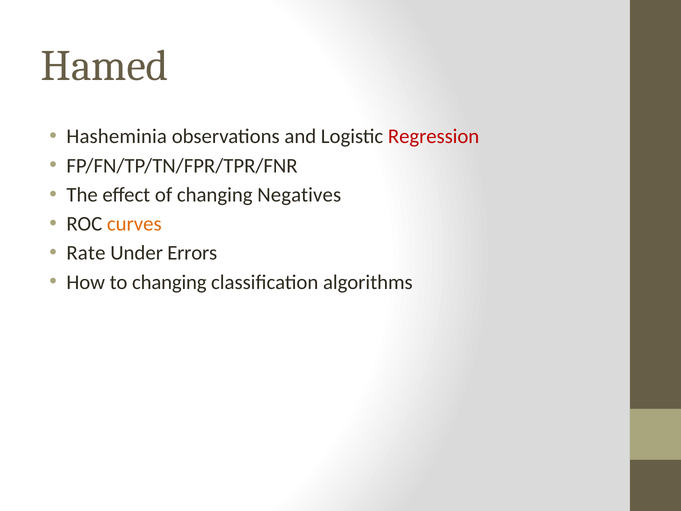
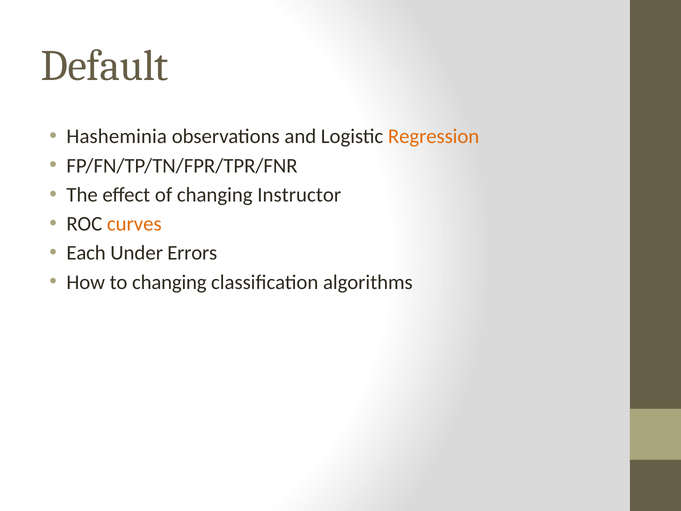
Hamed: Hamed -> Default (105, 66)
Regression colour: red -> orange (434, 137)
Negatives: Negatives -> Instructor (299, 195)
Rate: Rate -> Each (86, 253)
